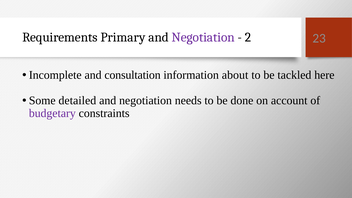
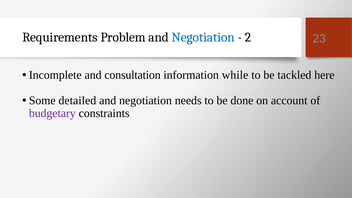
Primary: Primary -> Problem (123, 37)
Negotiation colour: purple -> blue (203, 37)
about: about -> while (235, 75)
